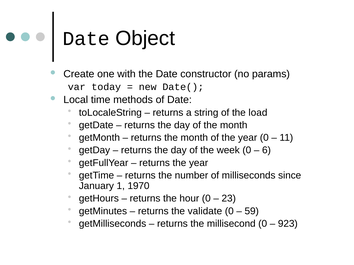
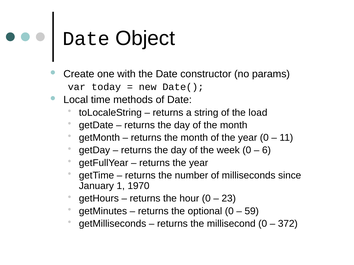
validate: validate -> optional (205, 211)
923: 923 -> 372 (288, 224)
